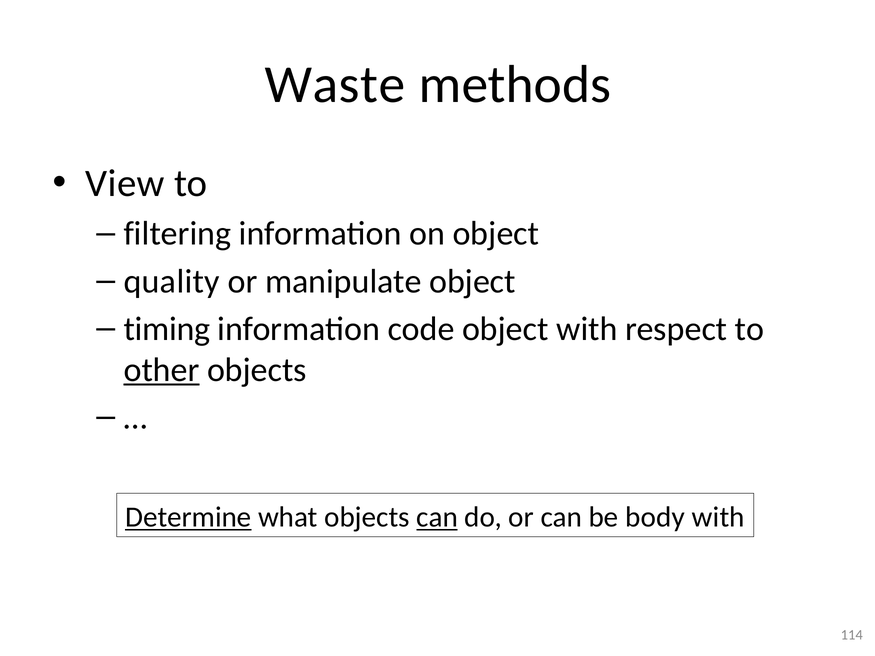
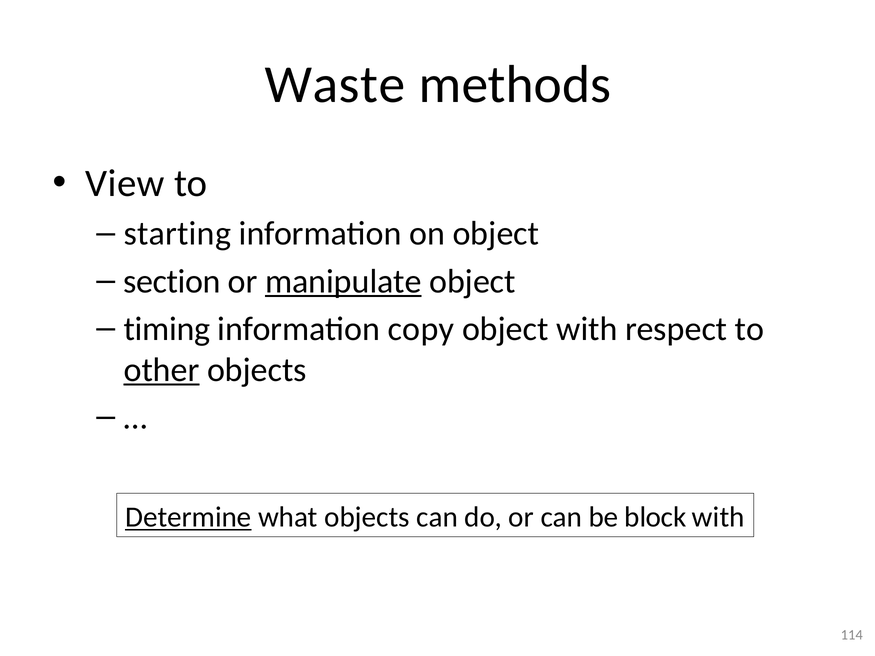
filtering: filtering -> starting (177, 234)
quality: quality -> section (172, 281)
manipulate underline: none -> present (343, 281)
code: code -> copy (421, 329)
can underline: present -> none (437, 517)
body: body -> block (655, 517)
